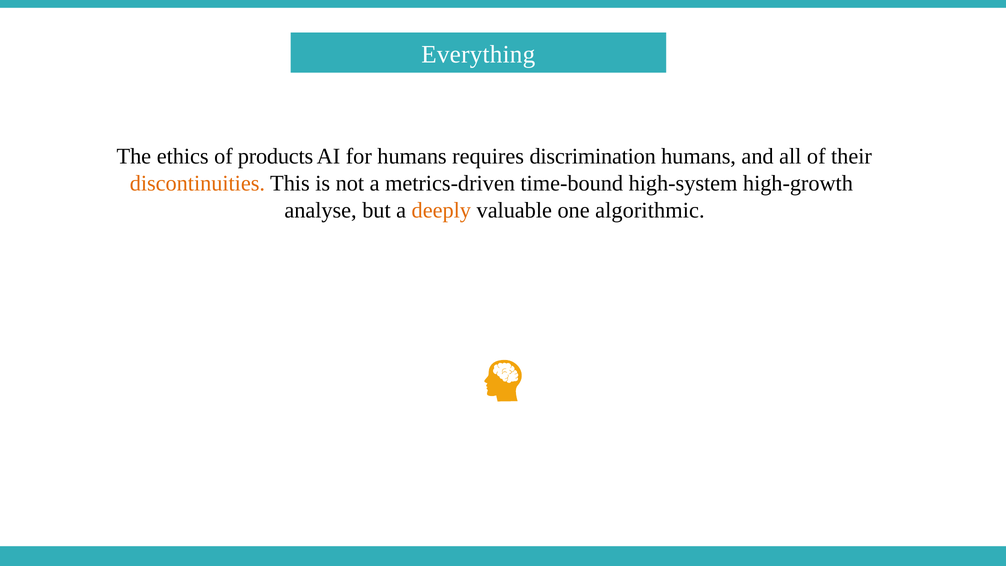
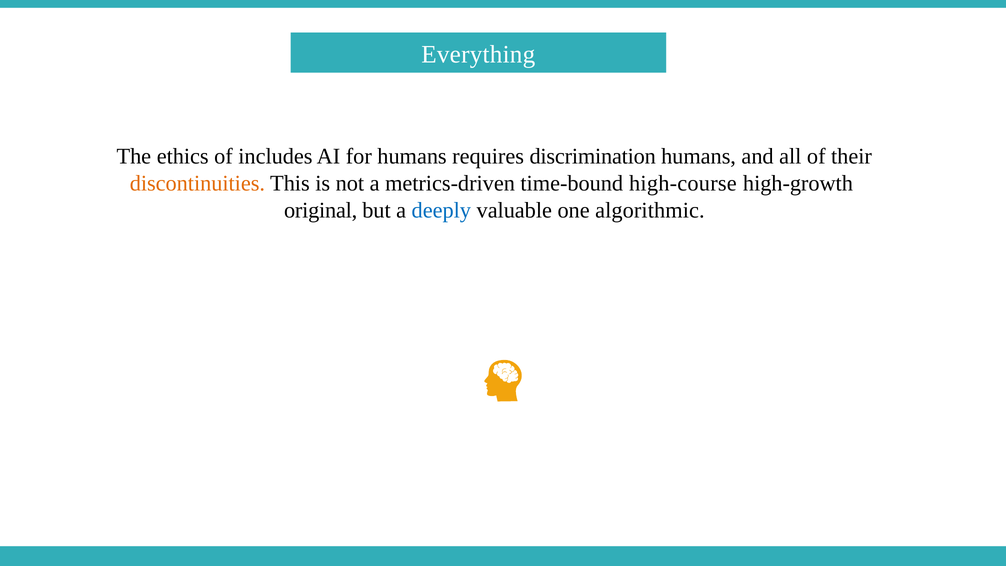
products: products -> includes (275, 157)
high-system: high-system -> high-course (683, 183)
analyse: analyse -> original (321, 210)
deeply colour: orange -> blue (441, 210)
